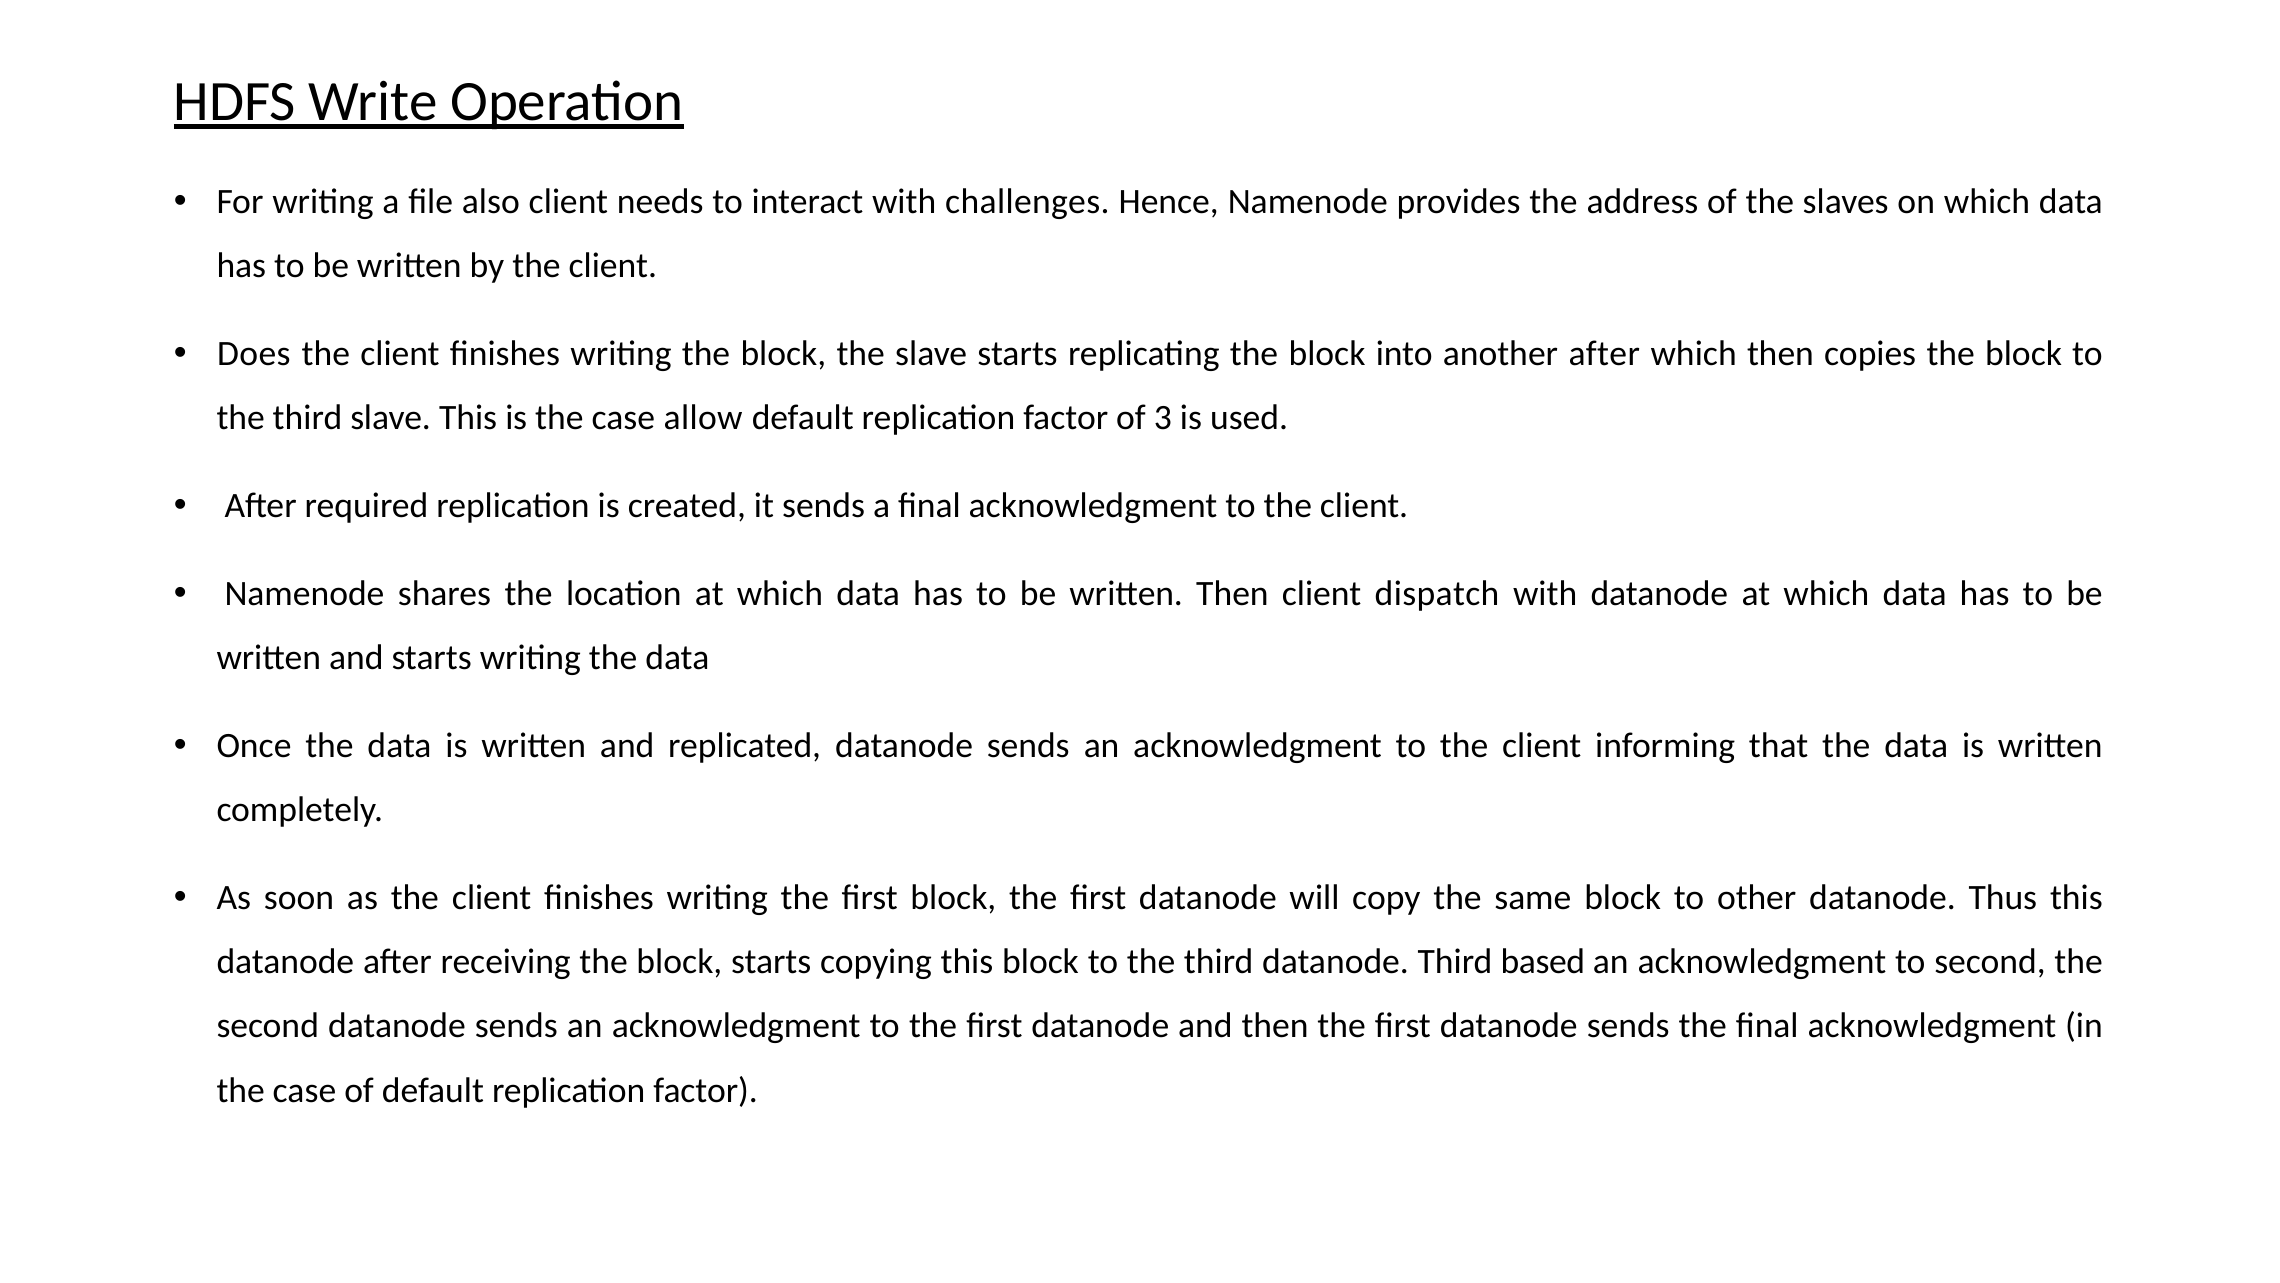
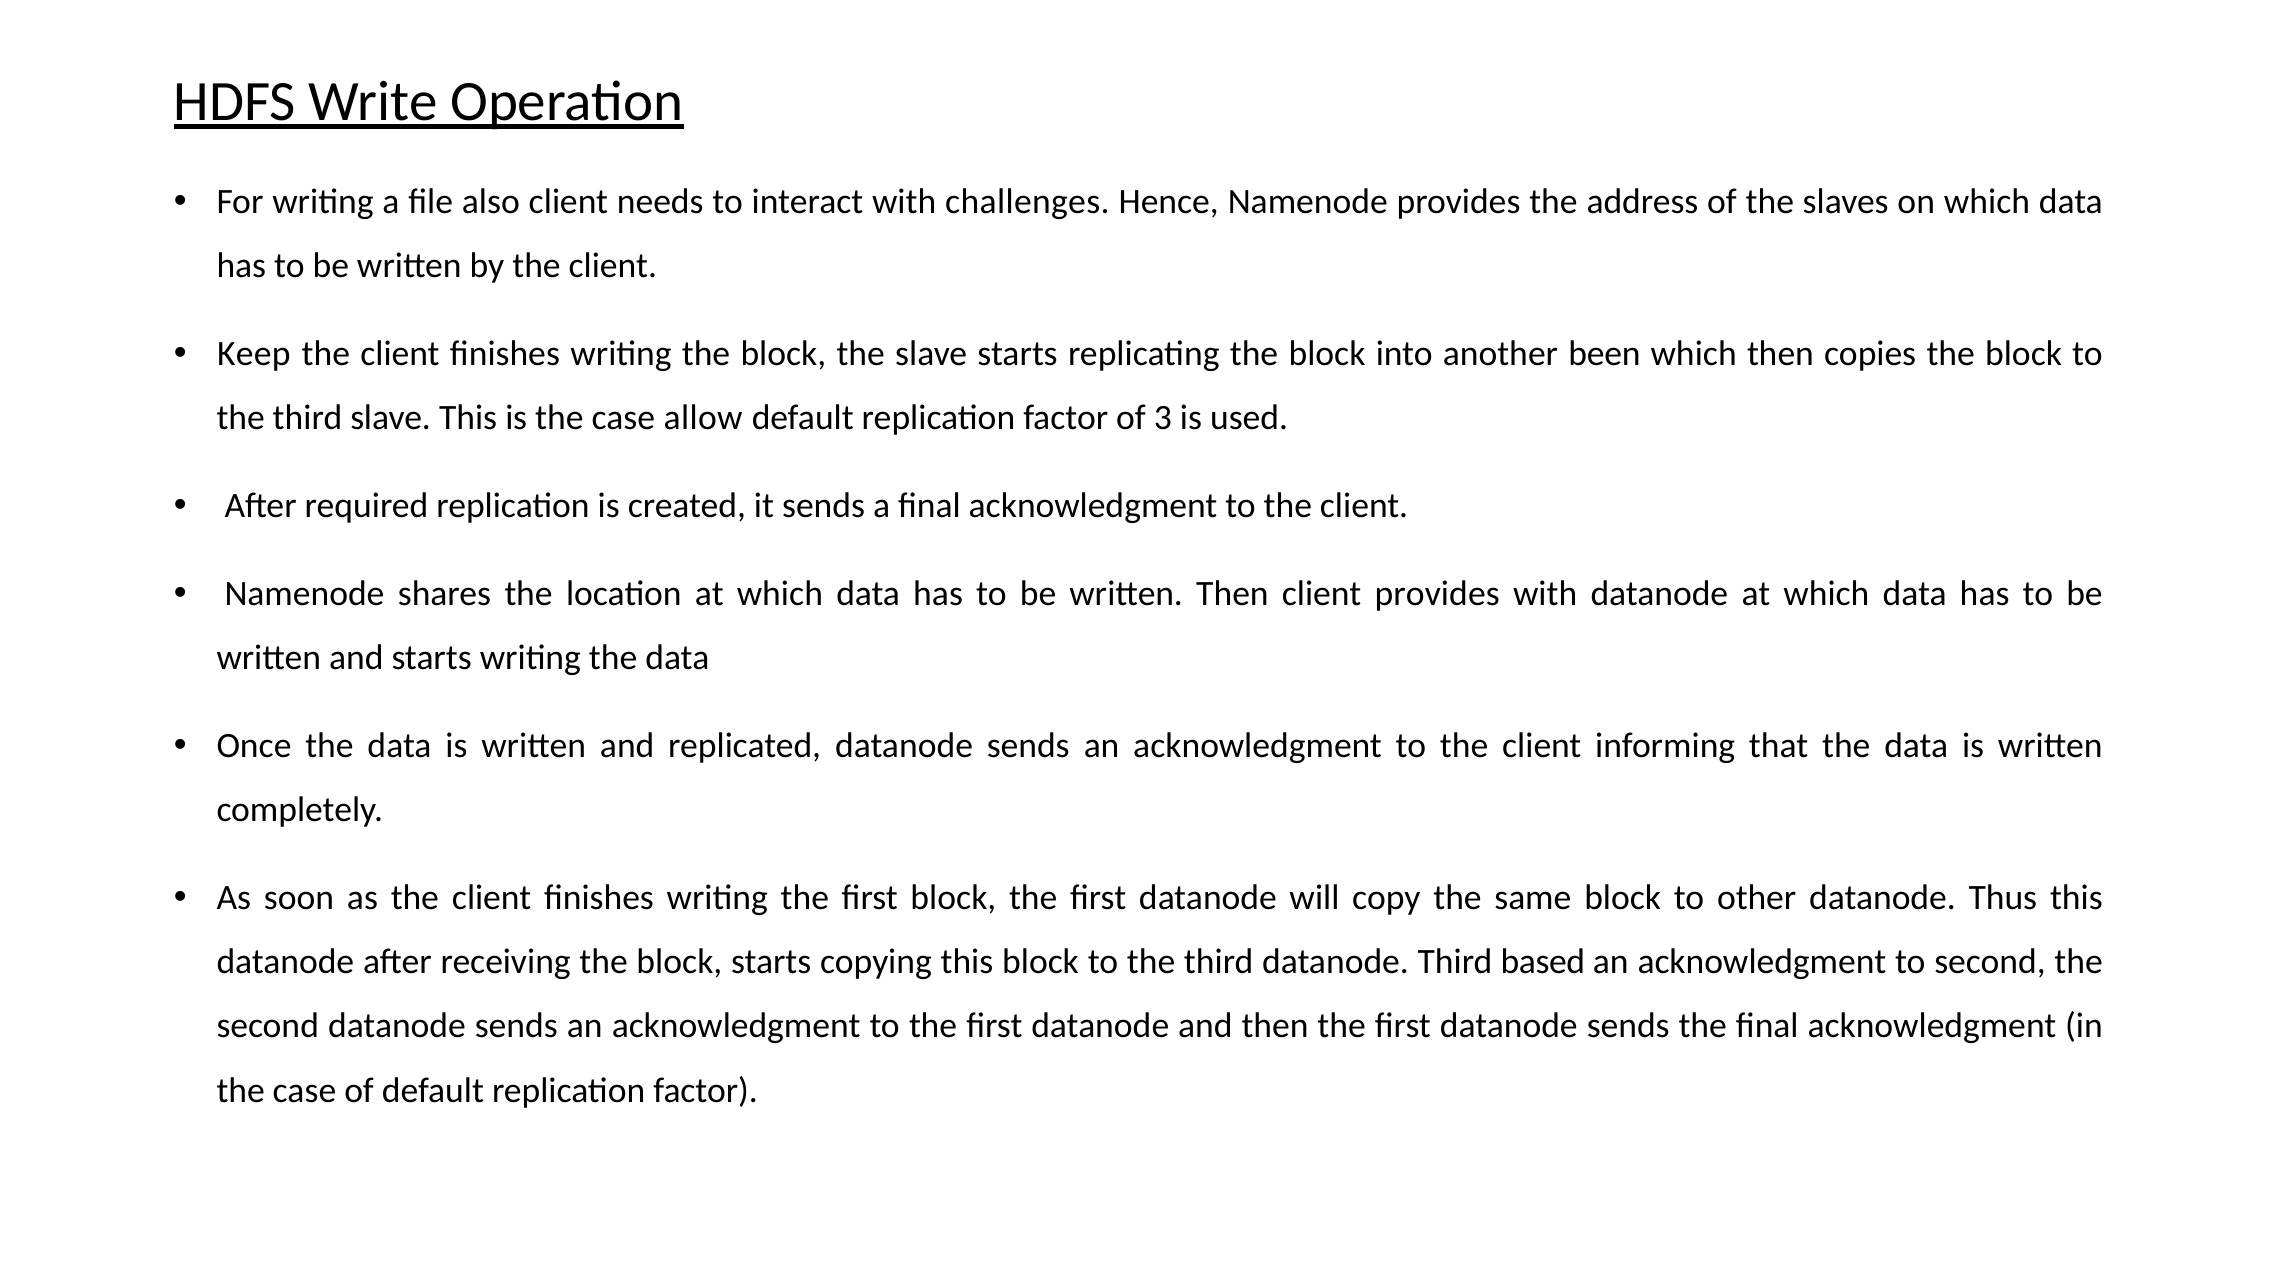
Does: Does -> Keep (254, 354)
another after: after -> been (1604, 354)
client dispatch: dispatch -> provides (1437, 594)
